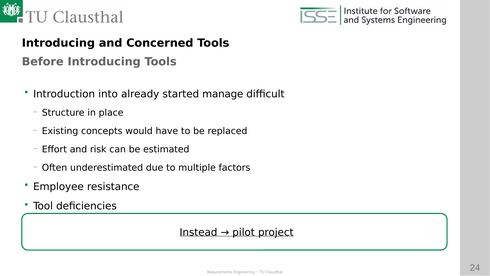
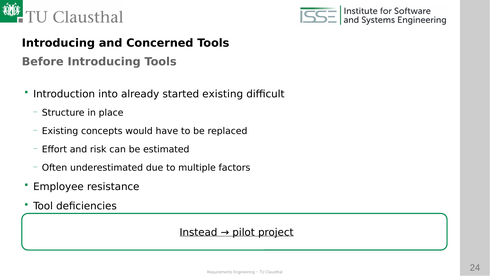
started manage: manage -> existing (223, 94)
